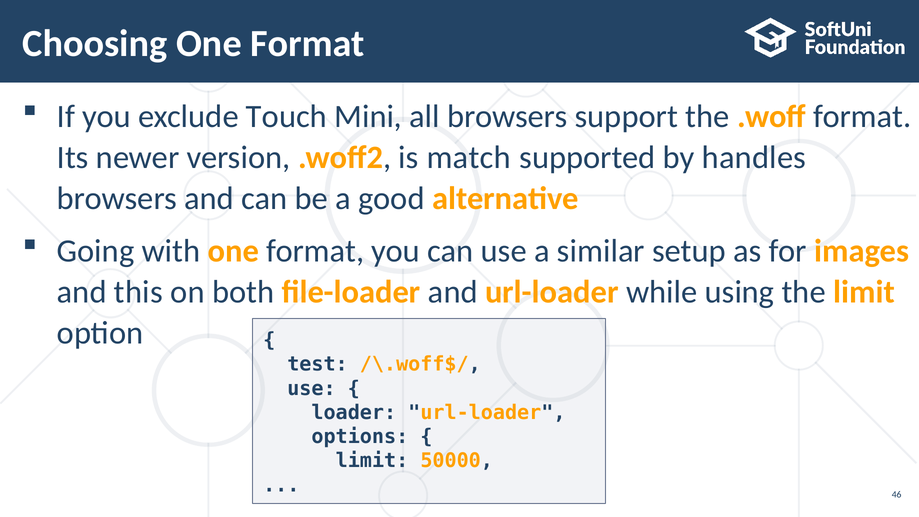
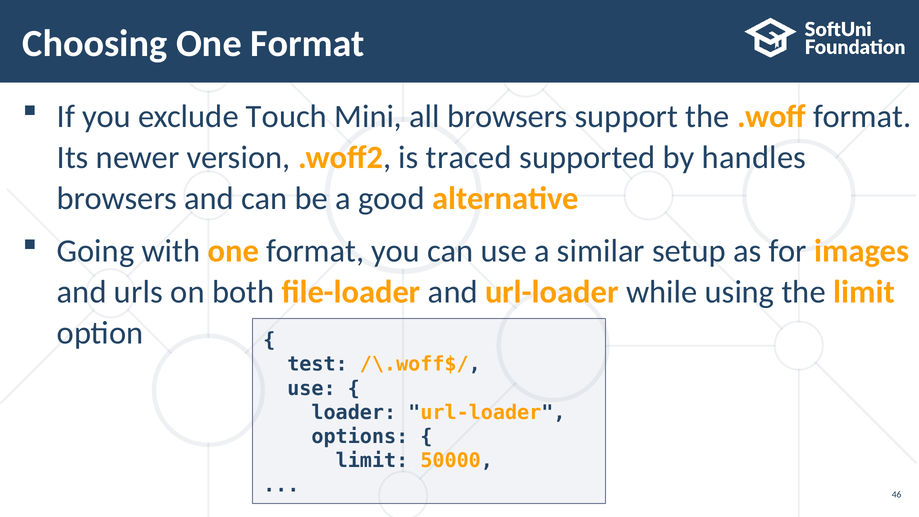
match: match -> traced (469, 158)
this: this -> urls (138, 292)
